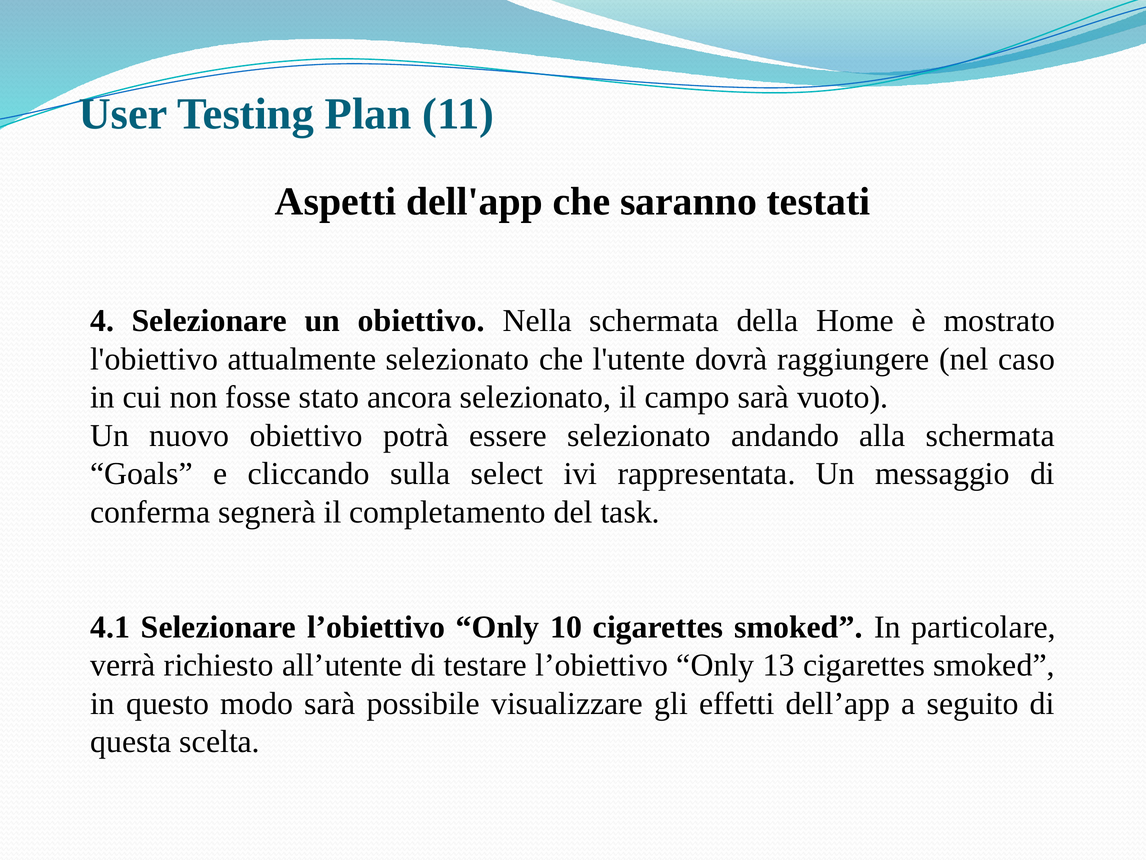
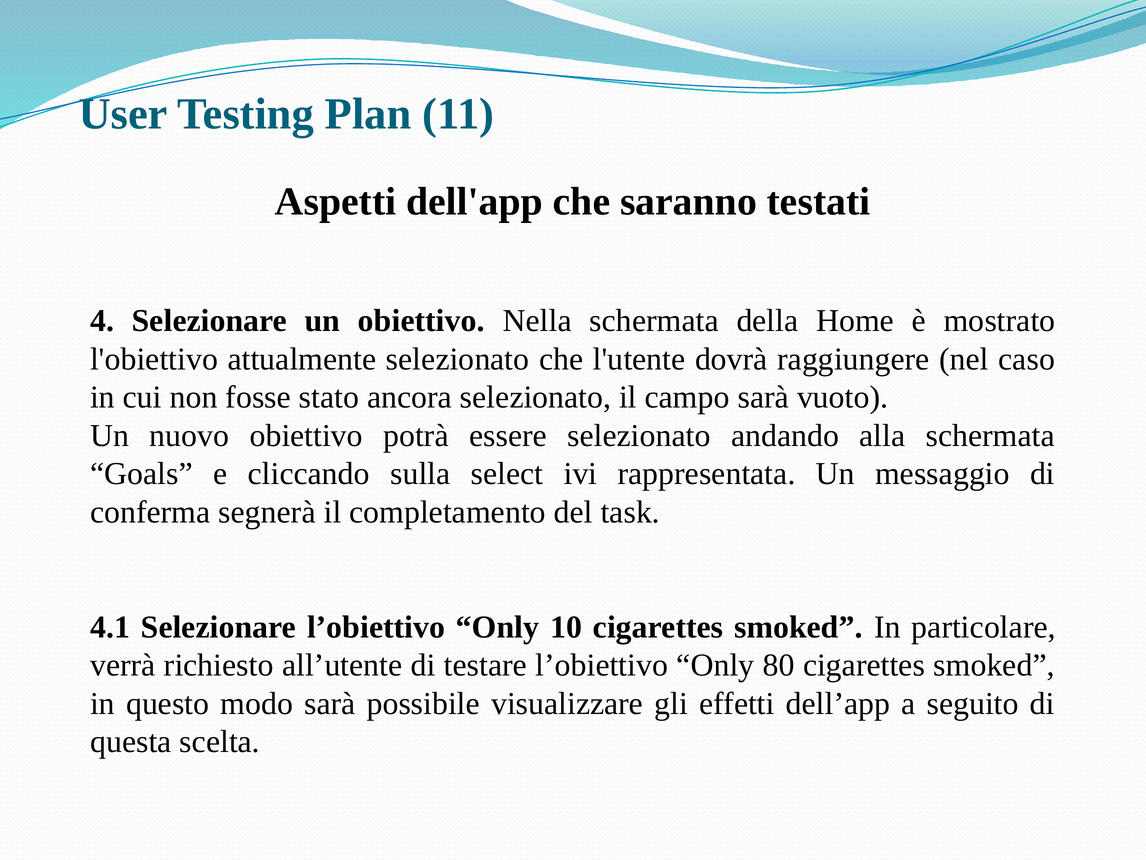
13: 13 -> 80 (779, 665)
